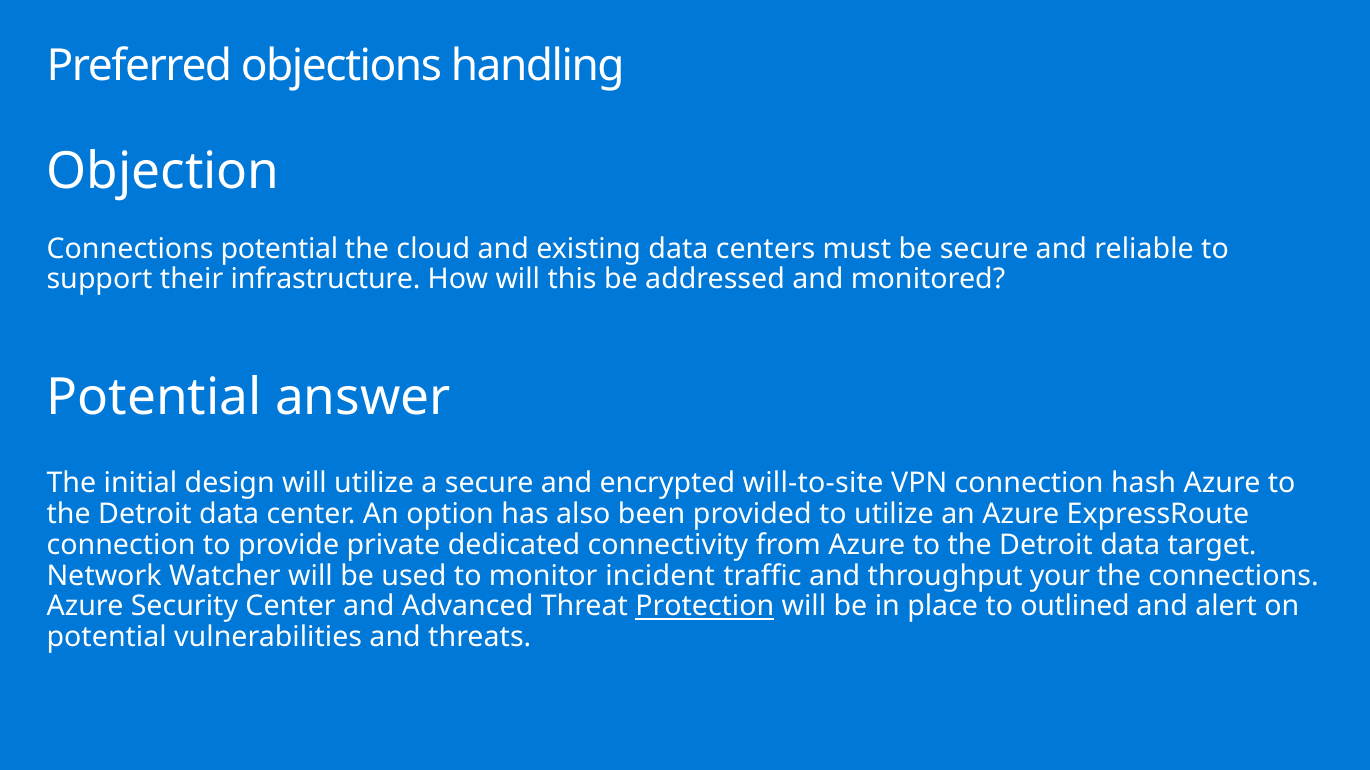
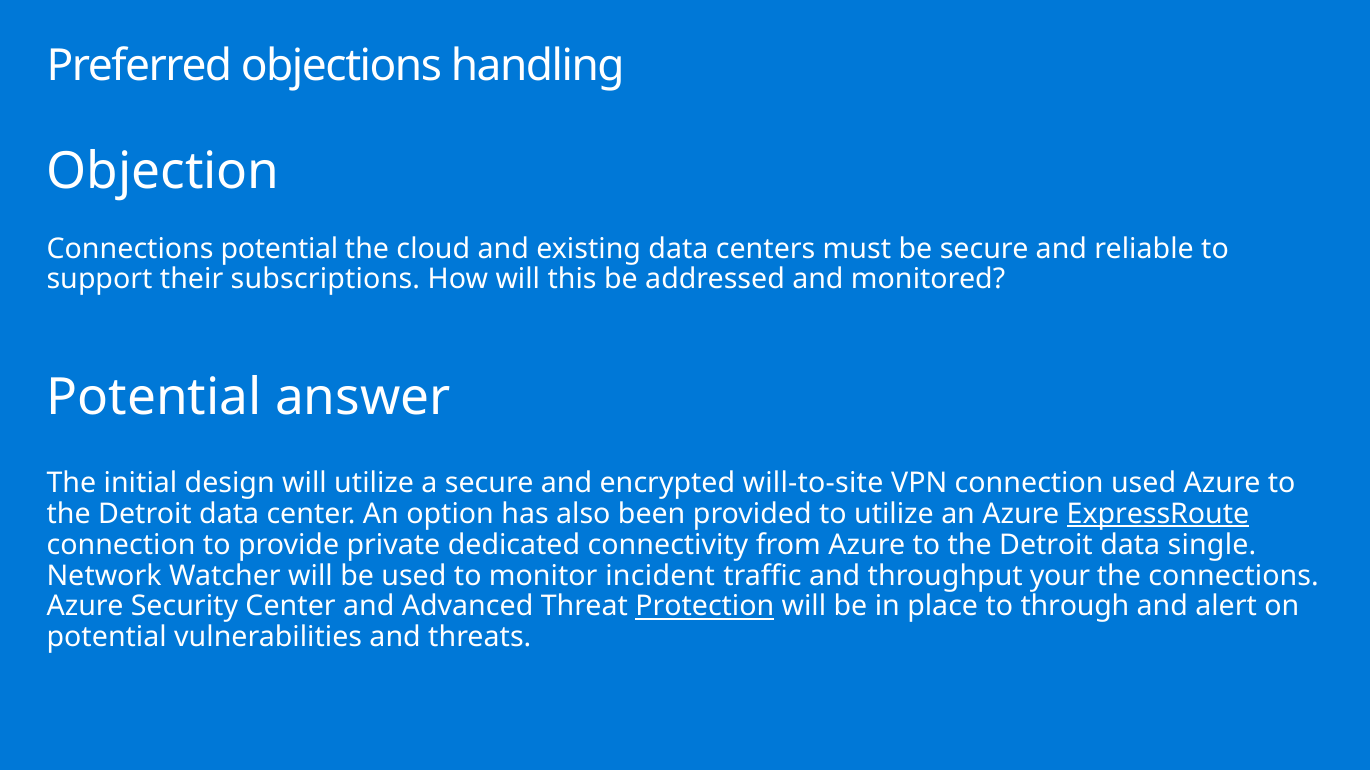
infrastructure: infrastructure -> subscriptions (325, 280)
connection hash: hash -> used (1144, 484)
ExpressRoute underline: none -> present (1158, 514)
target: target -> single (1212, 545)
outlined: outlined -> through (1075, 607)
